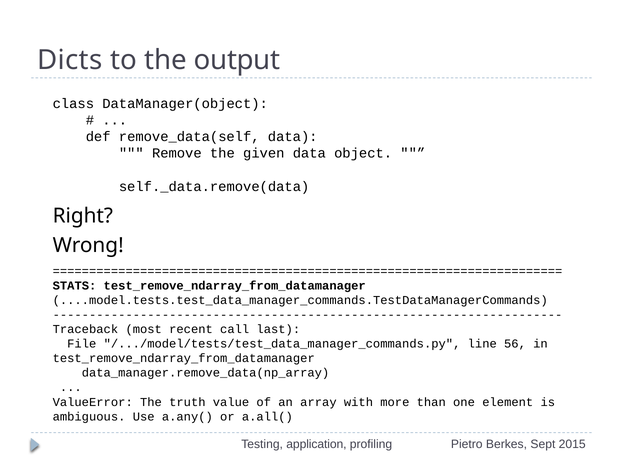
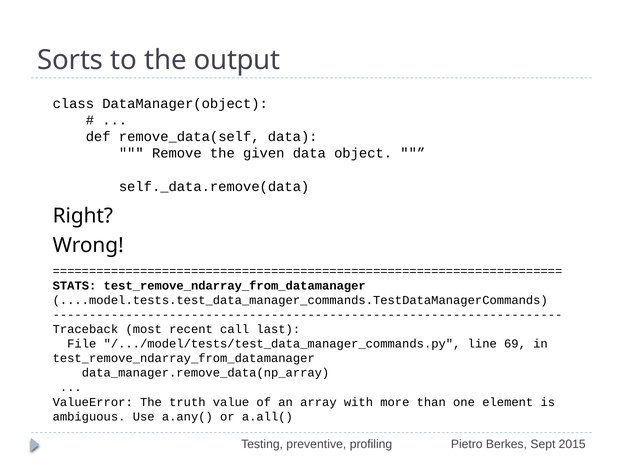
Dicts: Dicts -> Sorts (70, 60)
56: 56 -> 69 (515, 344)
application: application -> preventive (316, 444)
